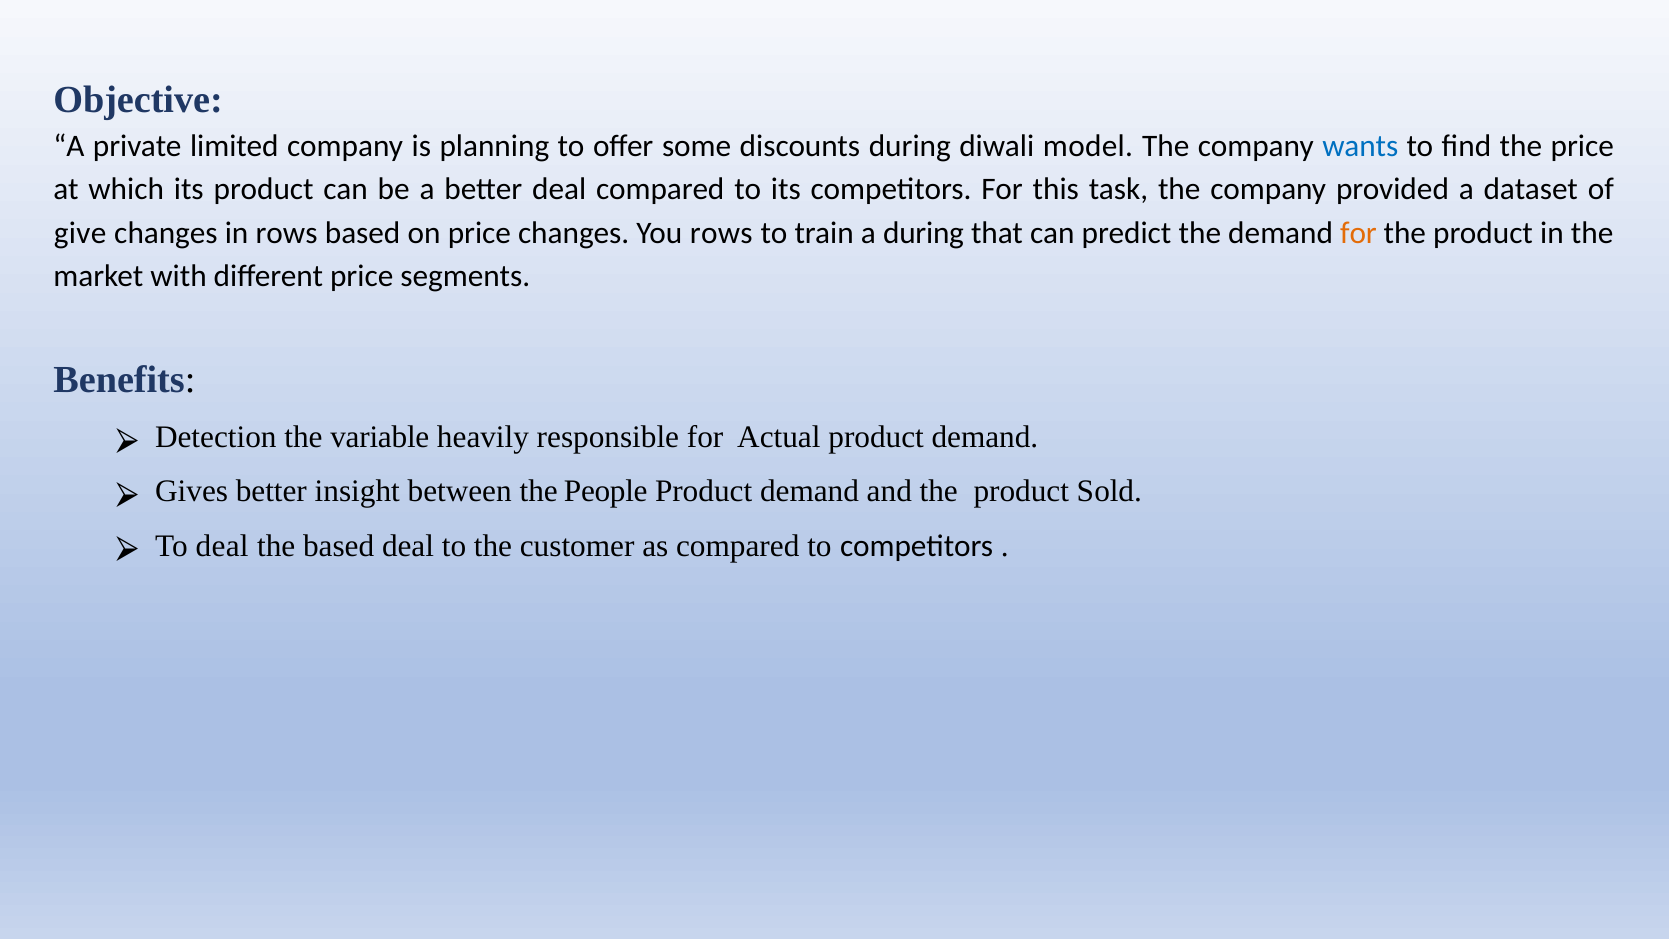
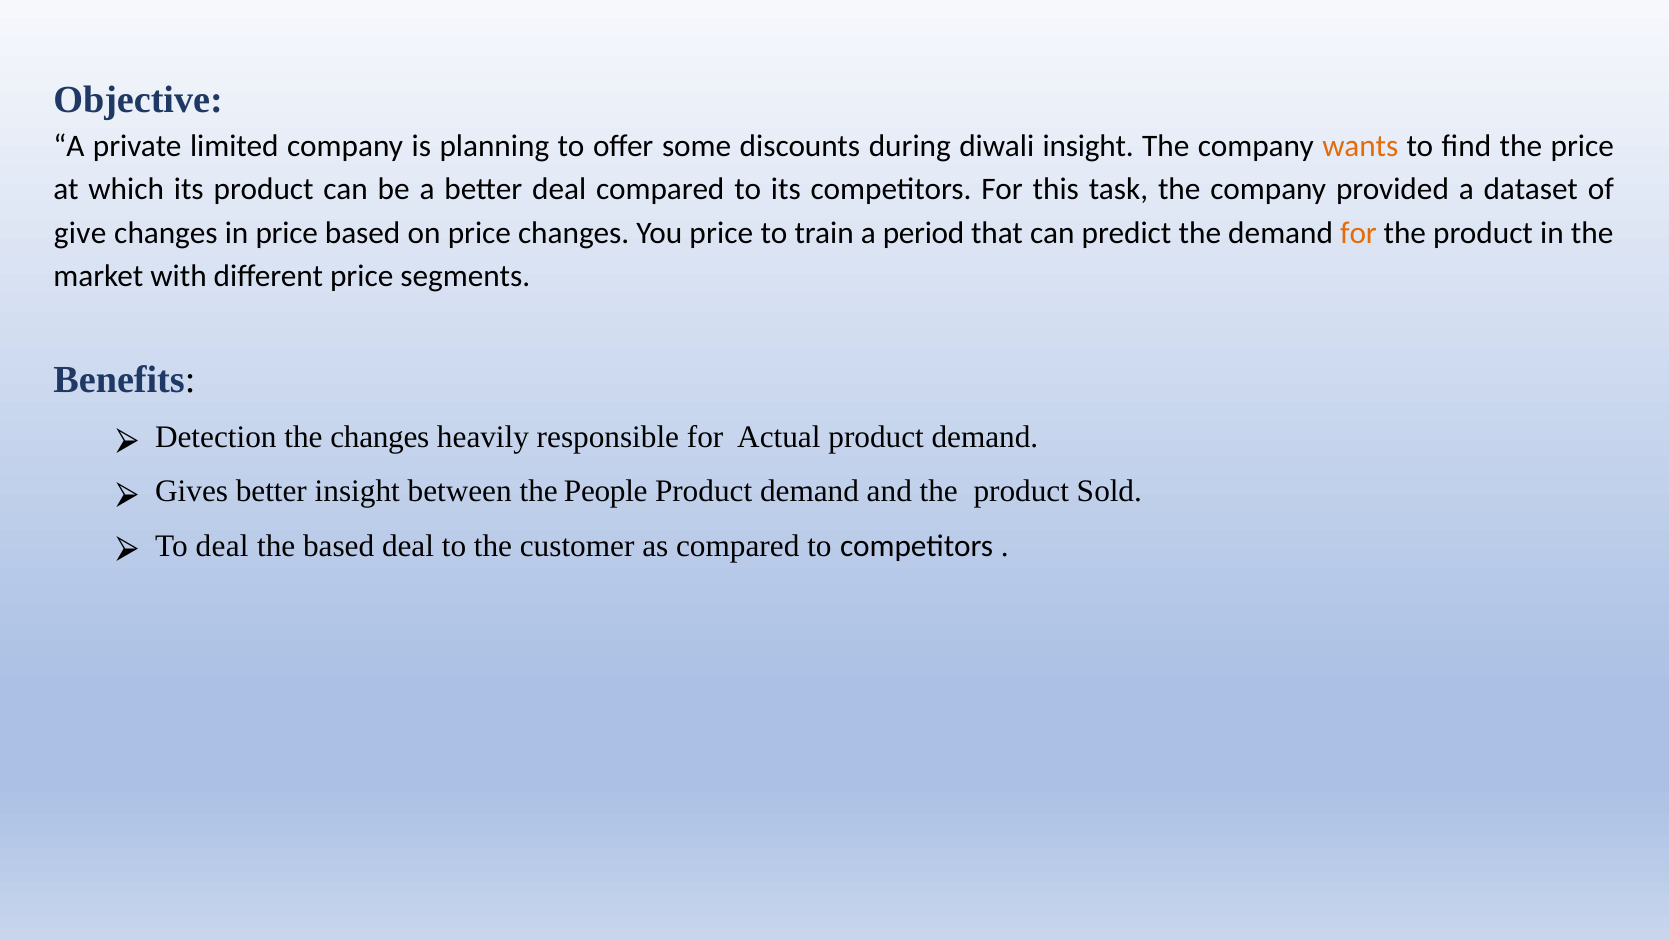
diwali model: model -> insight (1088, 146)
wants colour: blue -> orange (1360, 146)
in rows: rows -> price (287, 233)
You rows: rows -> price (721, 233)
a during: during -> period (924, 233)
the variable: variable -> changes (380, 437)
